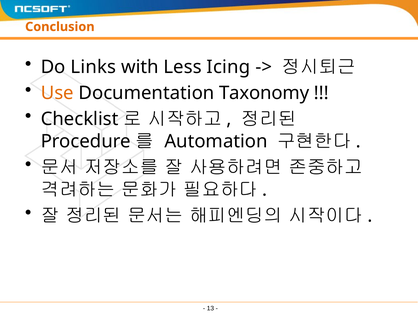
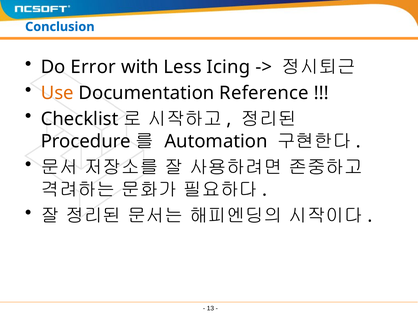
Conclusion colour: orange -> blue (60, 27)
Links: Links -> Error (93, 67)
Taxonomy: Taxonomy -> Reference (264, 93)
